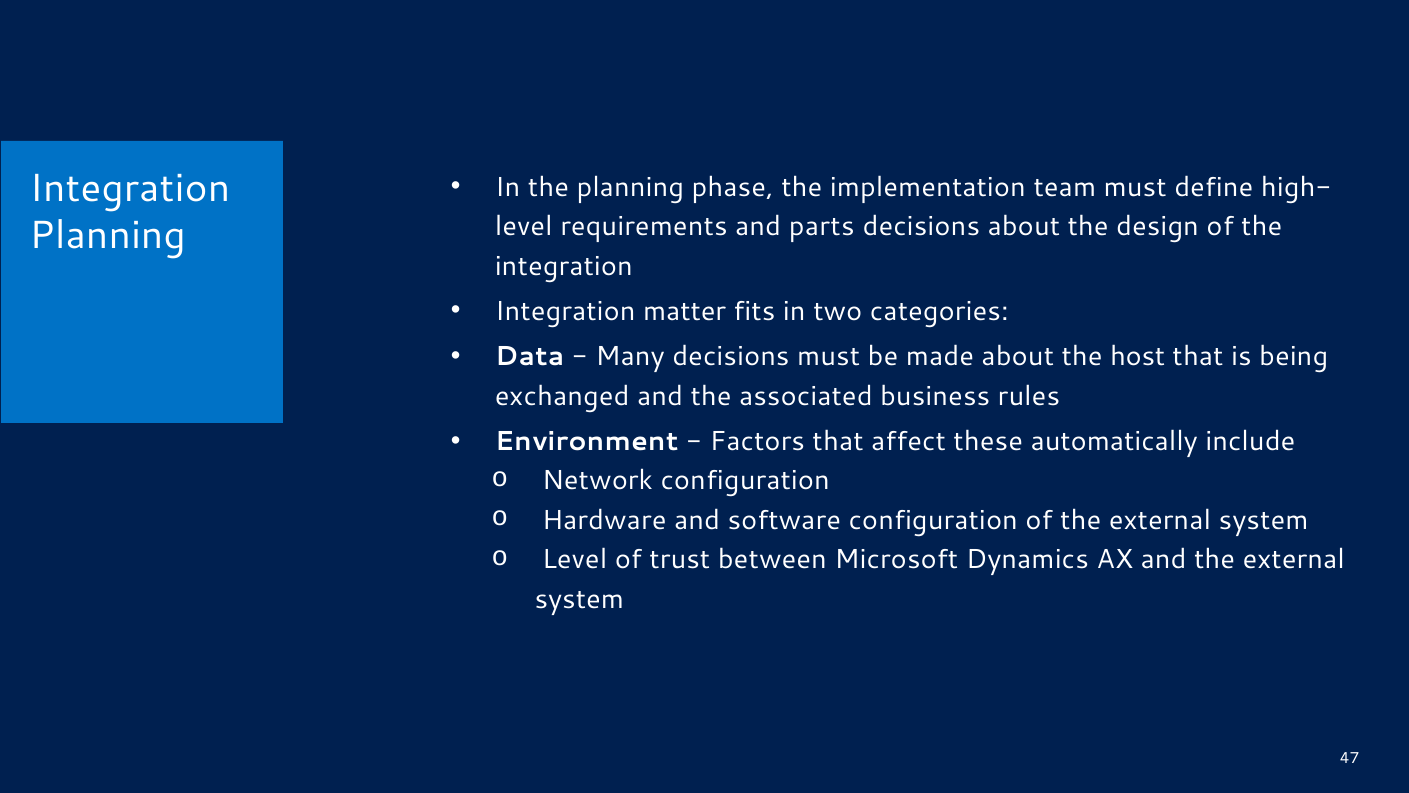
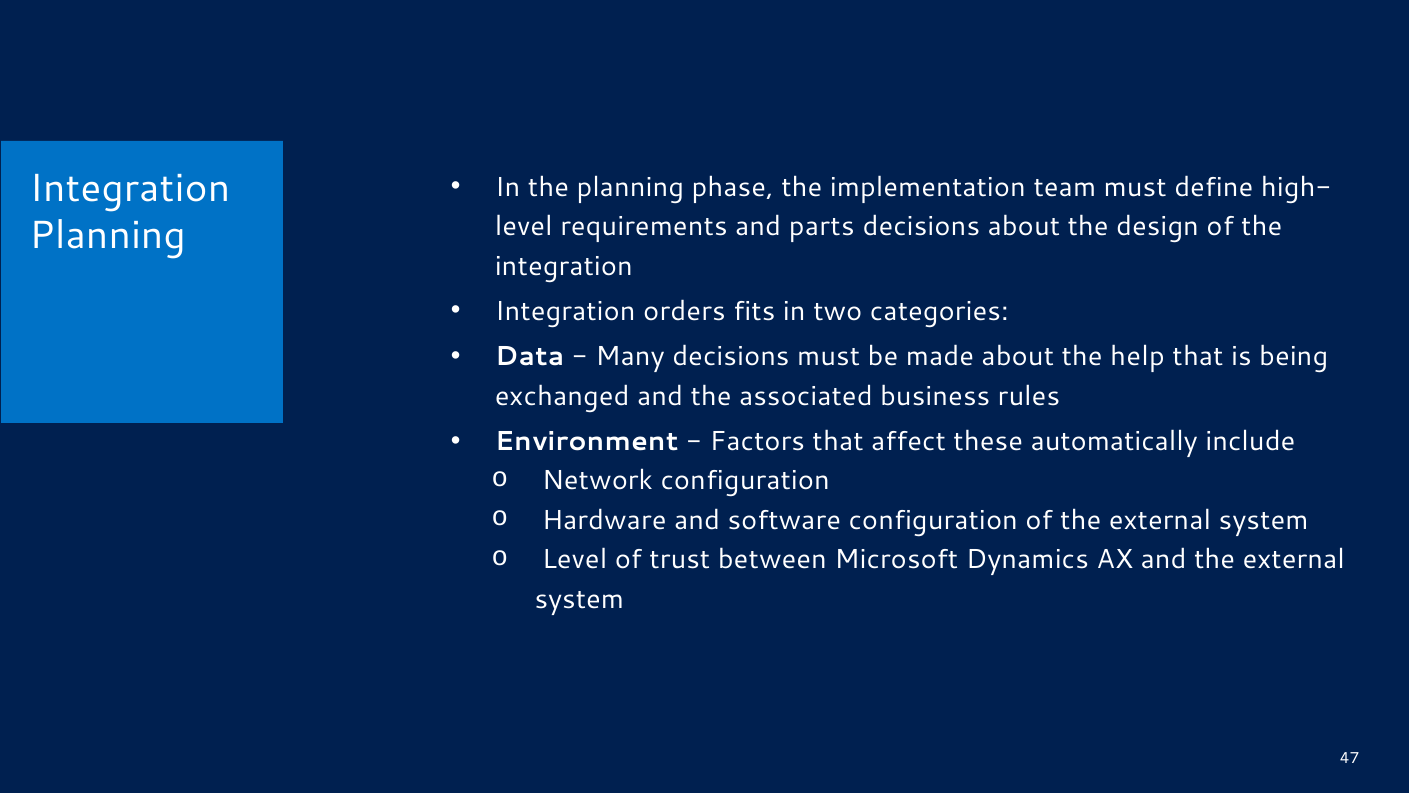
matter: matter -> orders (684, 311)
host: host -> help (1137, 356)
